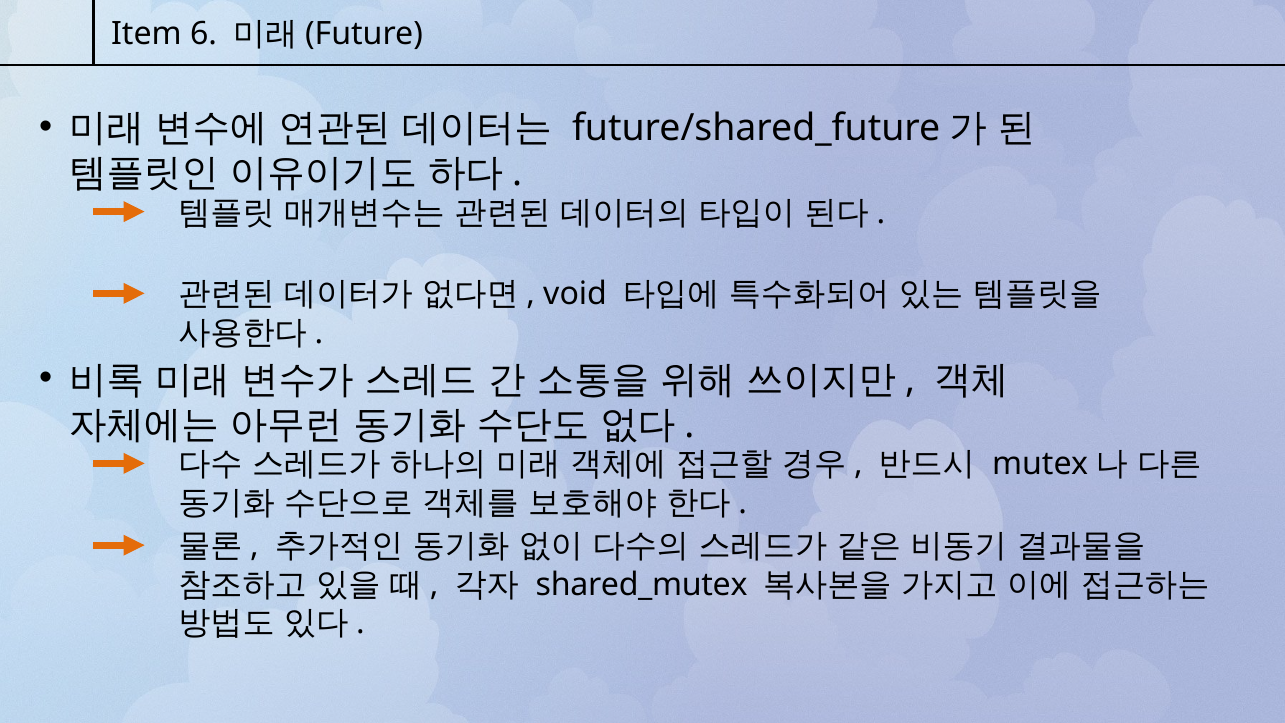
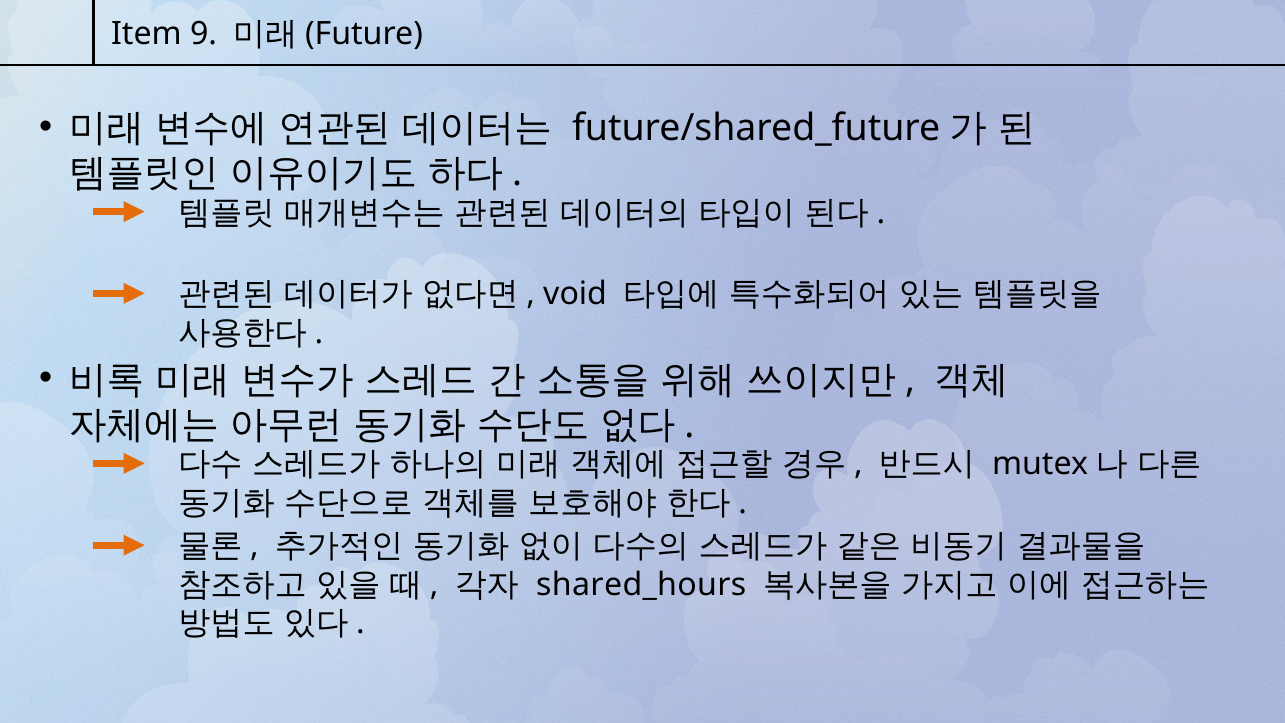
6: 6 -> 9 (204, 34)
shared_mutex: shared_mutex -> shared_hours (641, 584)
